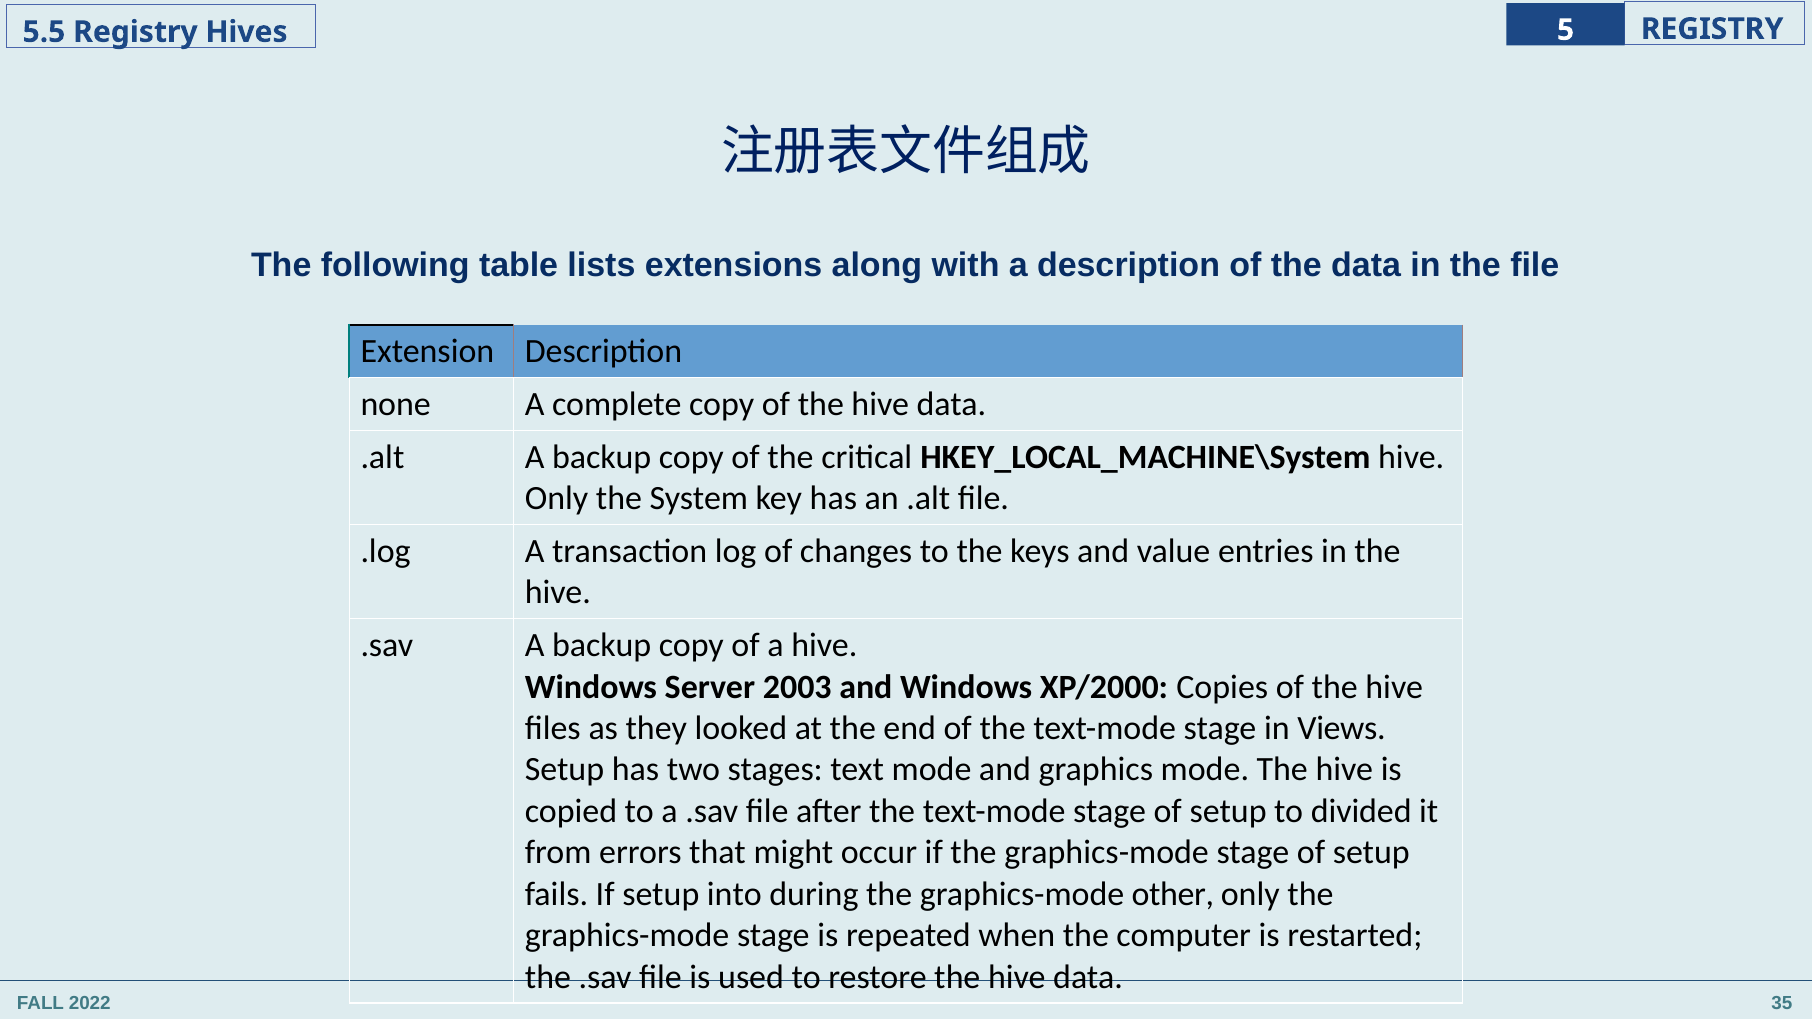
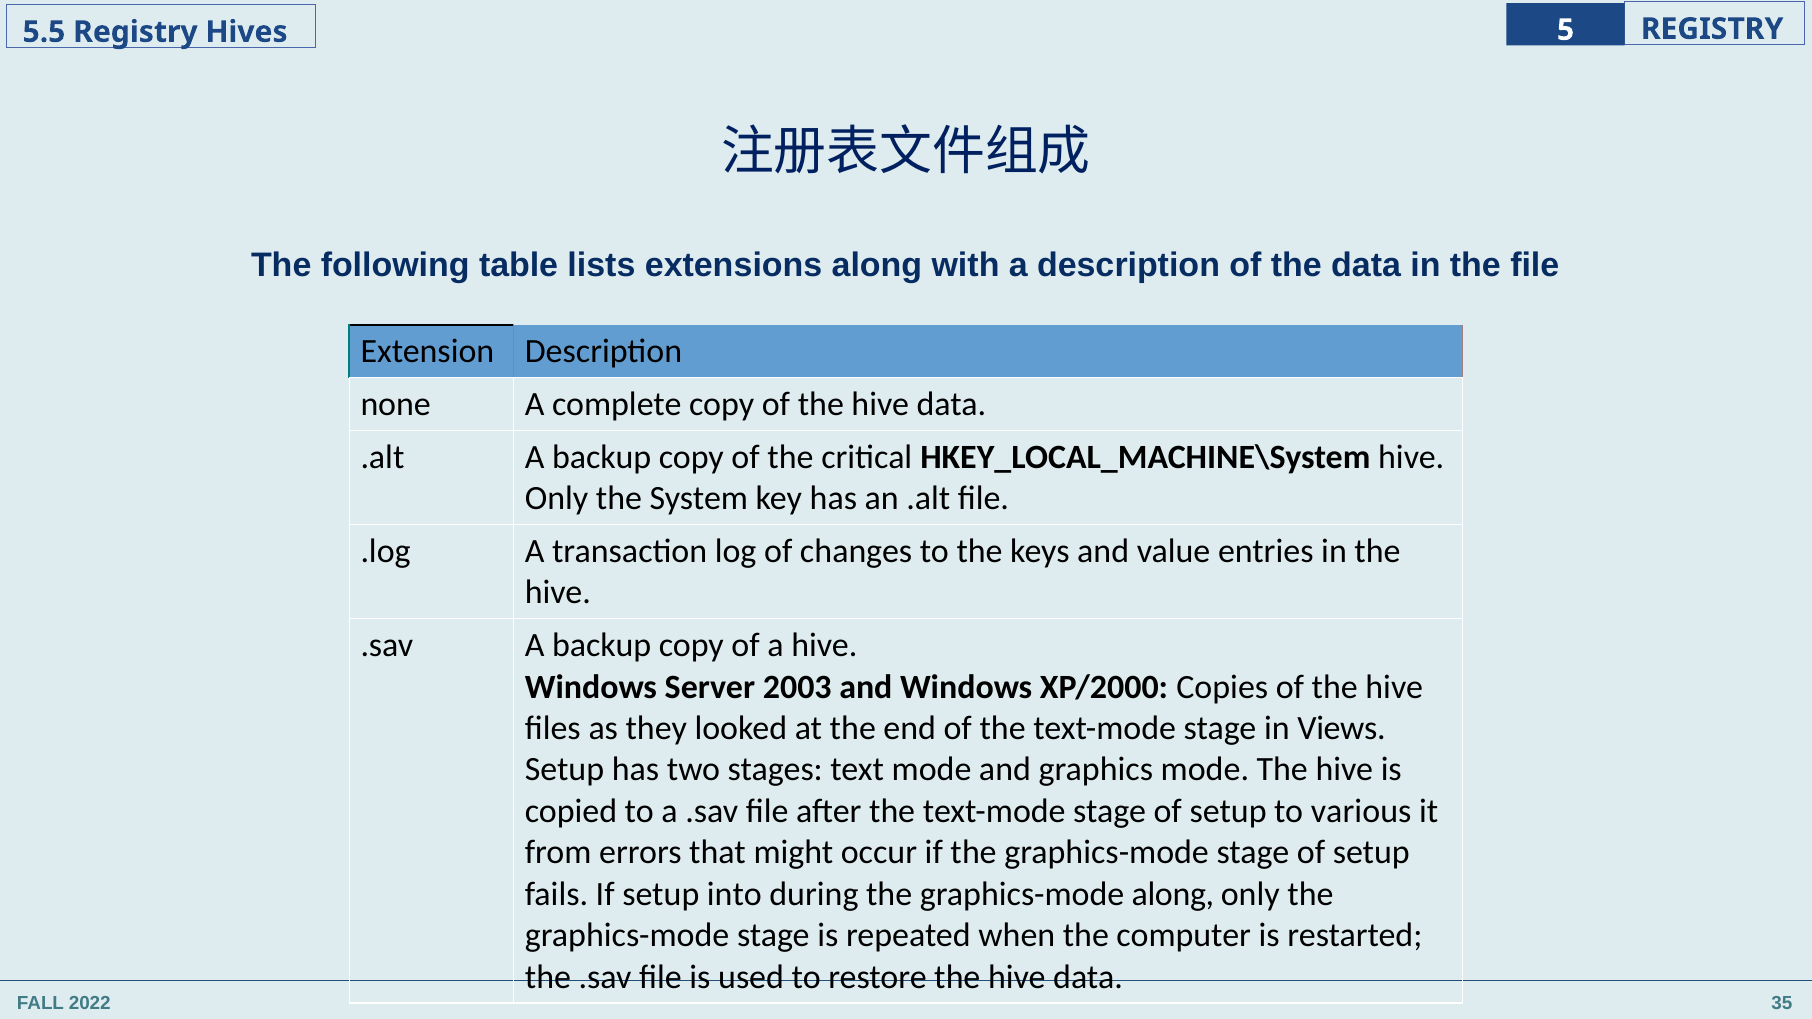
divided: divided -> various (1361, 811)
graphics-mode other: other -> along (1173, 894)
